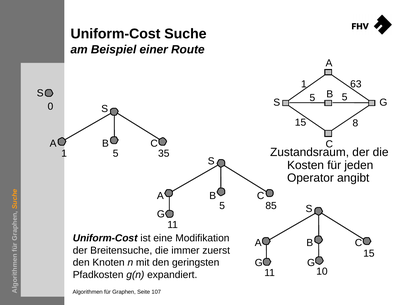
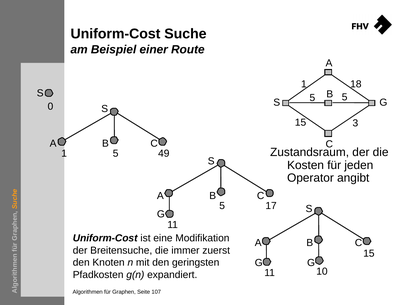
63: 63 -> 18 (356, 84)
8: 8 -> 3 (355, 123)
35: 35 -> 49 (164, 153)
85: 85 -> 17 (271, 205)
